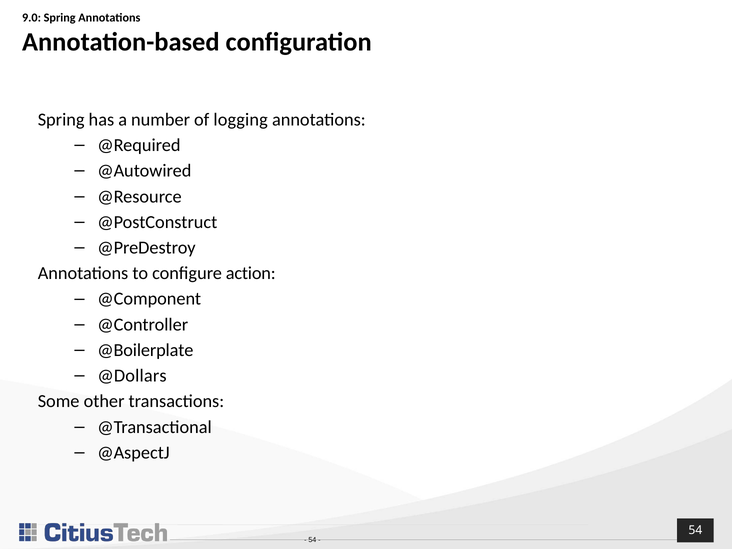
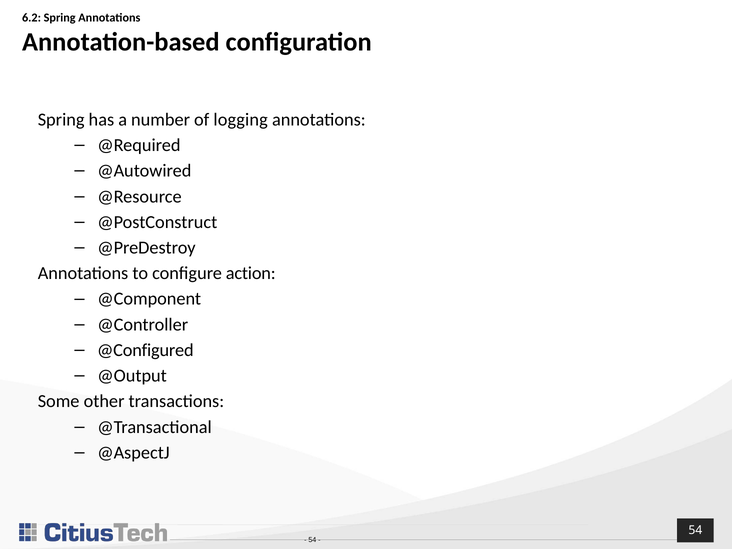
9.0: 9.0 -> 6.2 (32, 18)
@Boilerplate: @Boilerplate -> @Configured (145, 350)
@Dollars: @Dollars -> @Output (132, 376)
